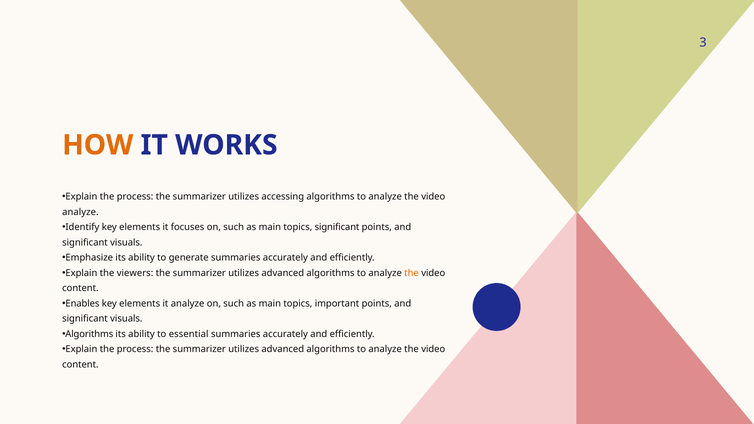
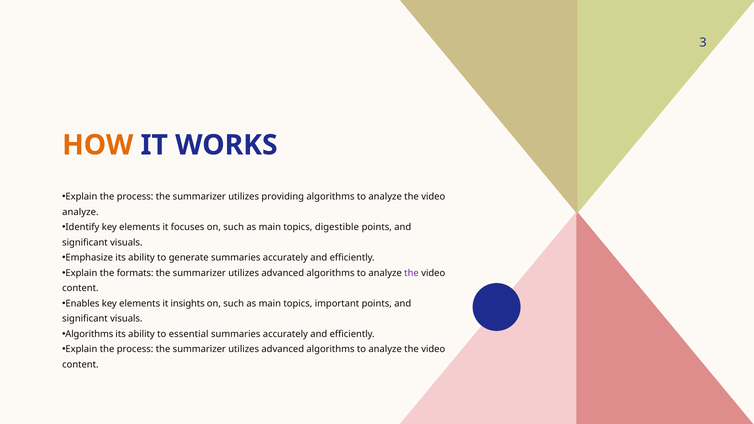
accessing: accessing -> providing (283, 197)
topics significant: significant -> digestible (337, 227)
viewers: viewers -> formats (135, 273)
the colour: orange -> purple (412, 273)
it analyze: analyze -> insights (188, 304)
